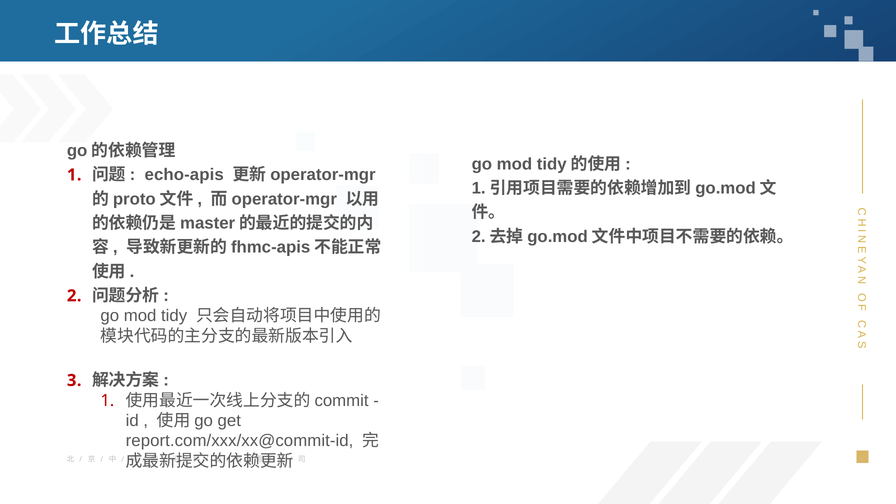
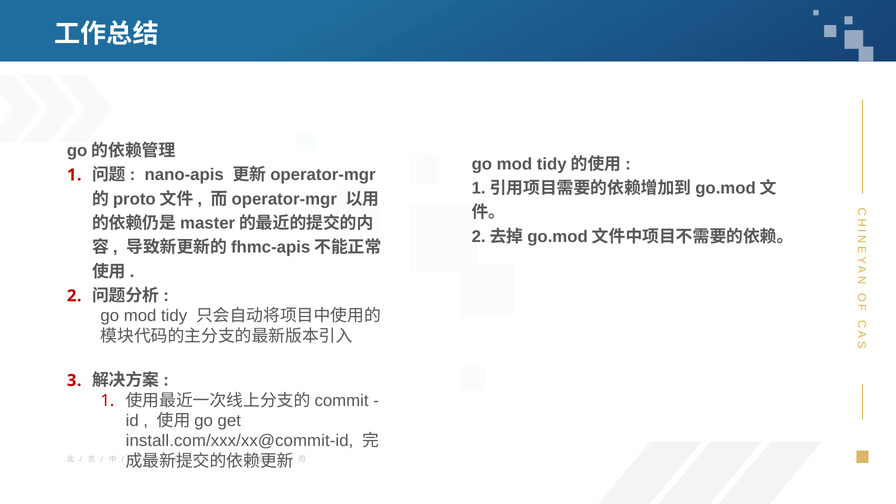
echo-apis: echo-apis -> nano-apis (184, 175)
report.com/xxx/xx@commit-id: report.com/xxx/xx@commit-id -> install.com/xxx/xx@commit-id (240, 441)
